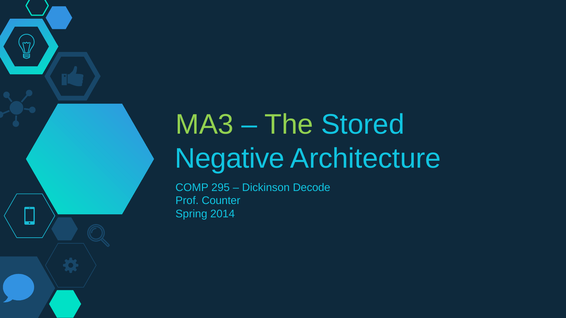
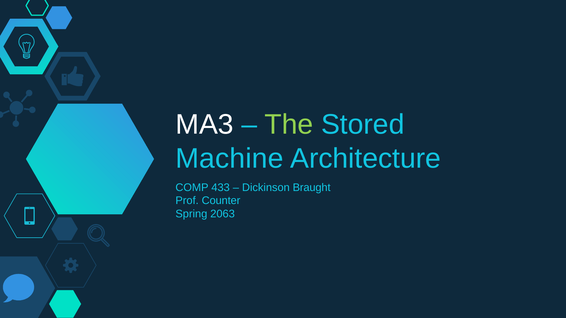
MA3 colour: light green -> white (205, 125)
Negative: Negative -> Machine (230, 159)
295: 295 -> 433 (221, 188)
Decode: Decode -> Braught (312, 188)
2014: 2014 -> 2063 (223, 214)
